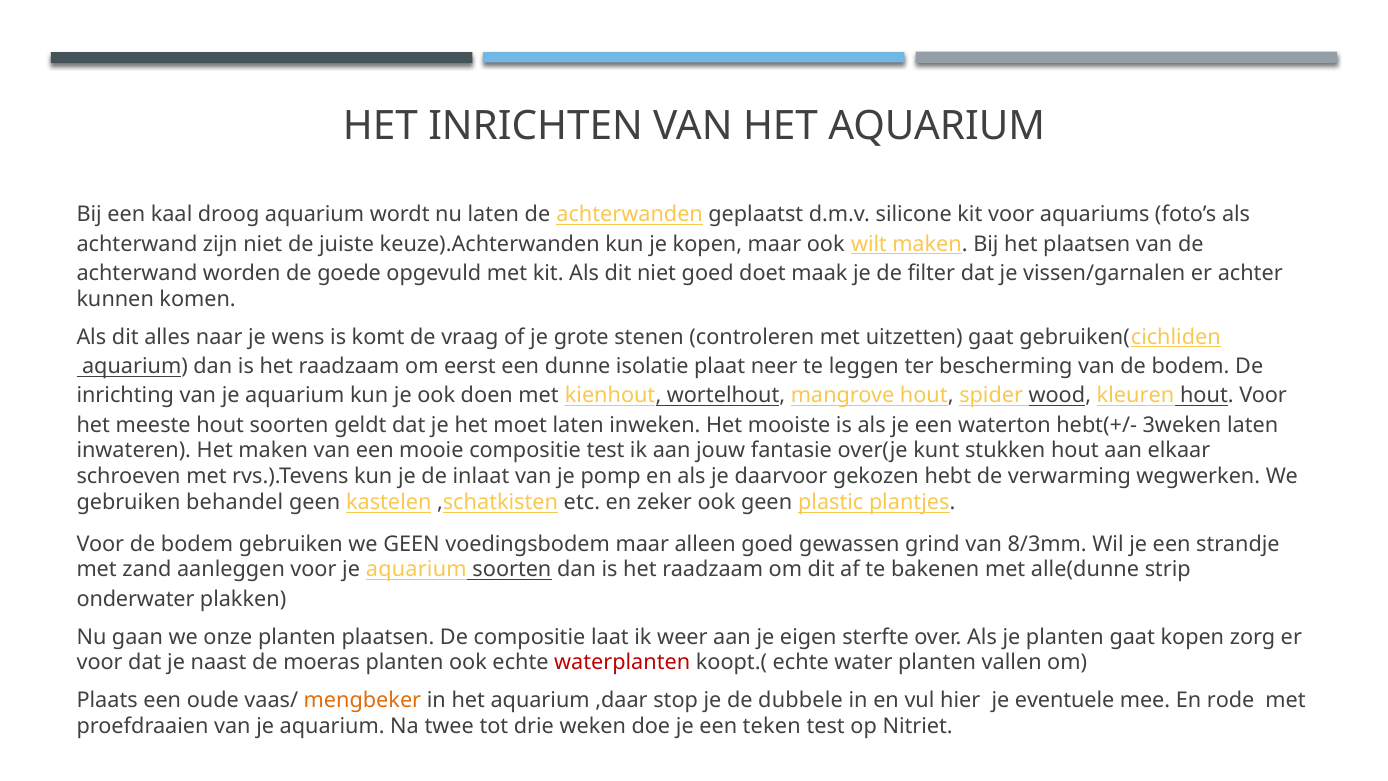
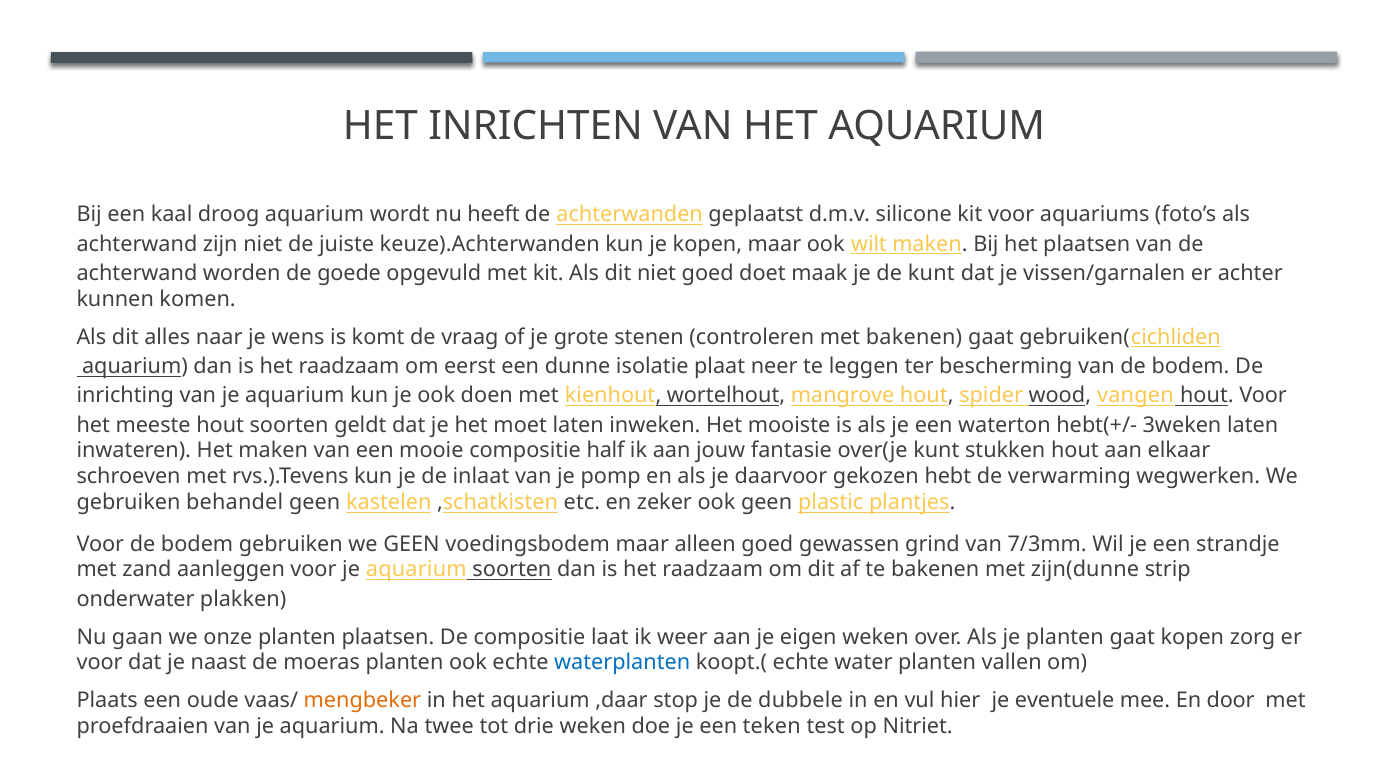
nu laten: laten -> heeft (493, 214)
de filter: filter -> kunt (931, 273)
met uitzetten: uitzetten -> bakenen (914, 337)
kleuren: kleuren -> vangen (1135, 396)
compositie test: test -> half (606, 451)
8/3mm: 8/3mm -> 7/3mm (1047, 544)
alle(dunne: alle(dunne -> zijn(dunne (1085, 569)
eigen sterfte: sterfte -> weken (876, 637)
waterplanten colour: red -> blue (622, 662)
rode: rode -> door (1231, 700)
